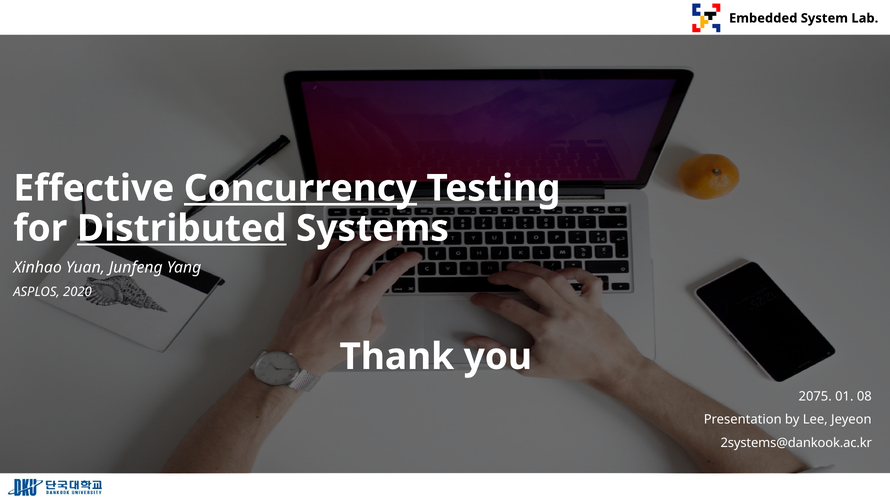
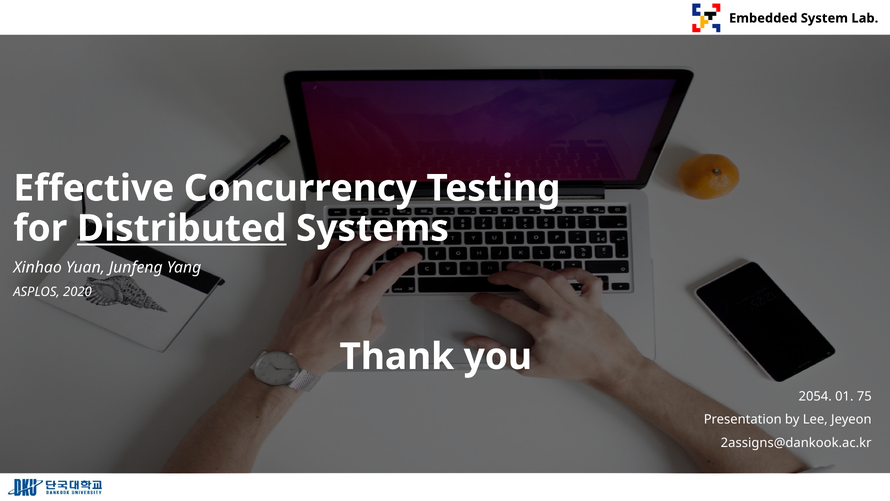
Concurrency underline: present -> none (300, 188)
2075: 2075 -> 2054 (815, 396)
08: 08 -> 75 (864, 396)
2systems@dankook.ac.kr: 2systems@dankook.ac.kr -> 2assigns@dankook.ac.kr (796, 443)
